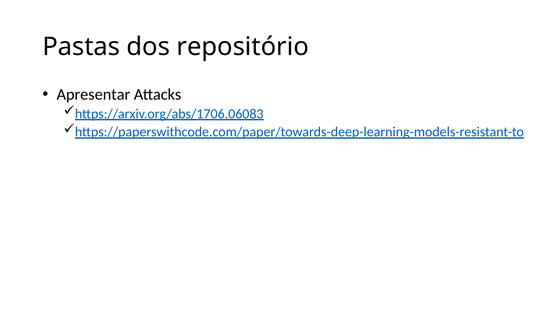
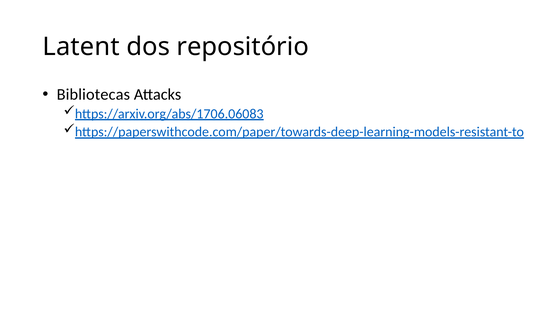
Pastas: Pastas -> Latent (81, 47)
Apresentar: Apresentar -> Bibliotecas (93, 94)
